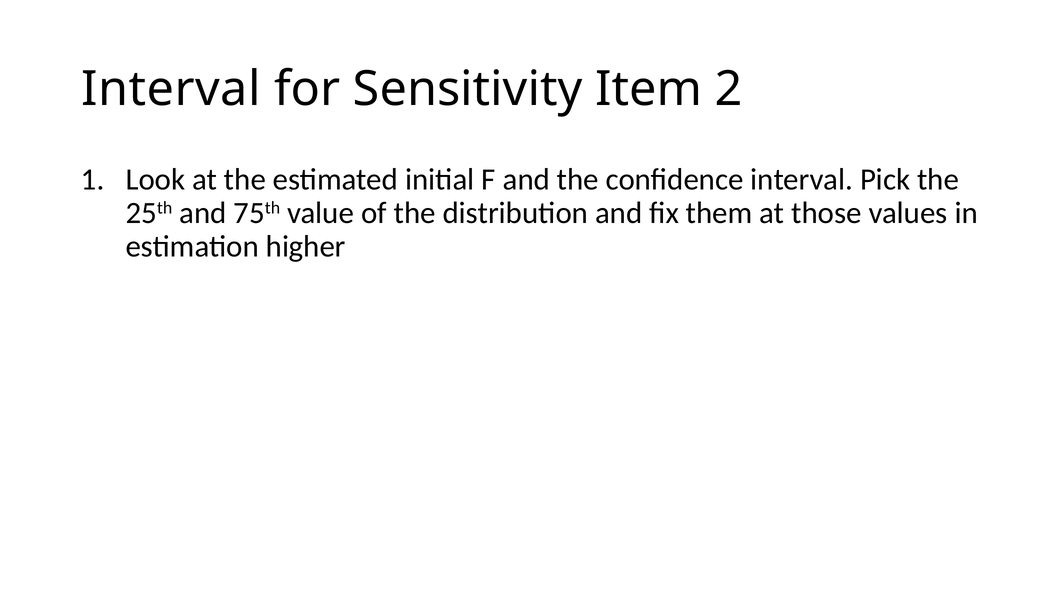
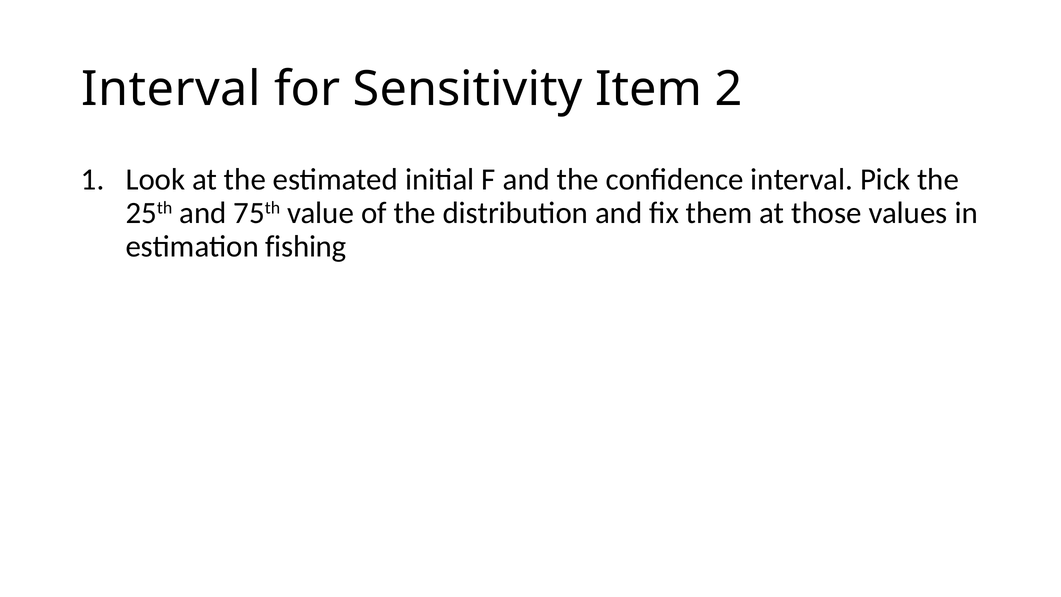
higher: higher -> fishing (306, 246)
